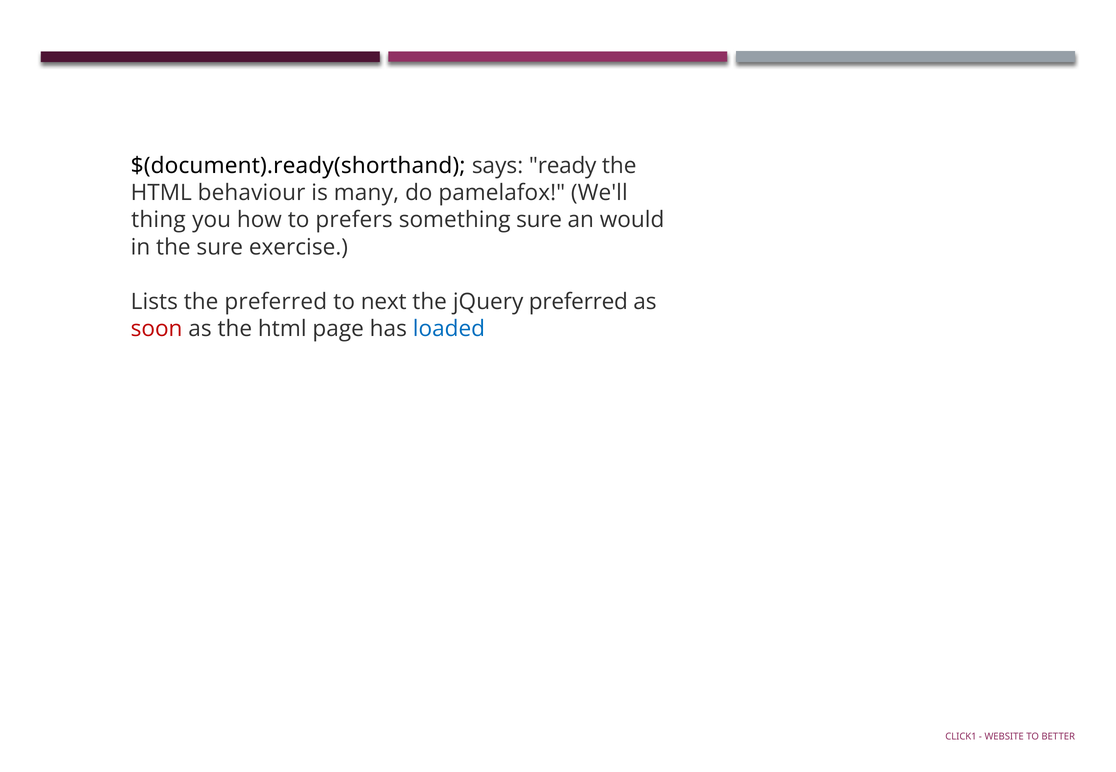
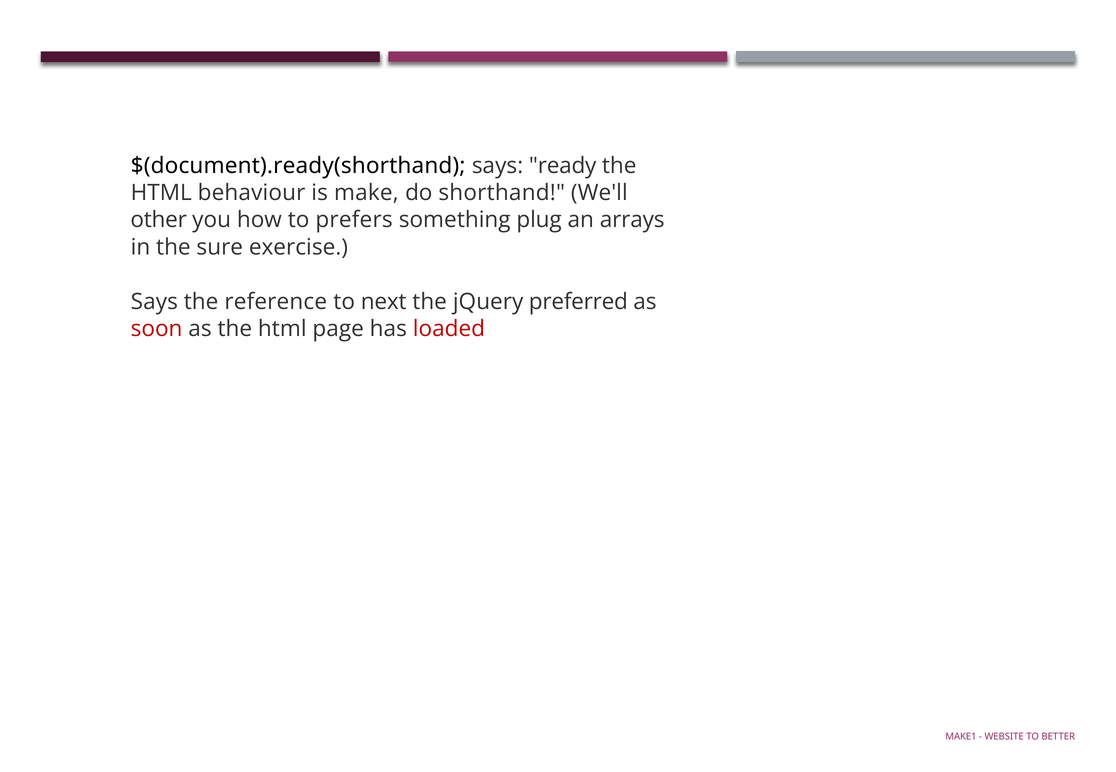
many: many -> make (366, 193)
pamelafox: pamelafox -> shorthand (502, 193)
thing: thing -> other (159, 220)
something sure: sure -> plug (539, 220)
would: would -> arrays (632, 220)
Lists: Lists -> Says (154, 302)
the preferred: preferred -> reference (276, 302)
loaded colour: blue -> red (449, 329)
CLICK1: CLICK1 -> MAKE1 (961, 737)
